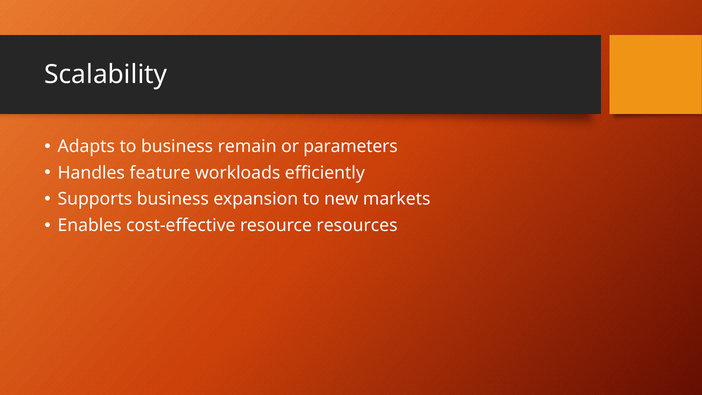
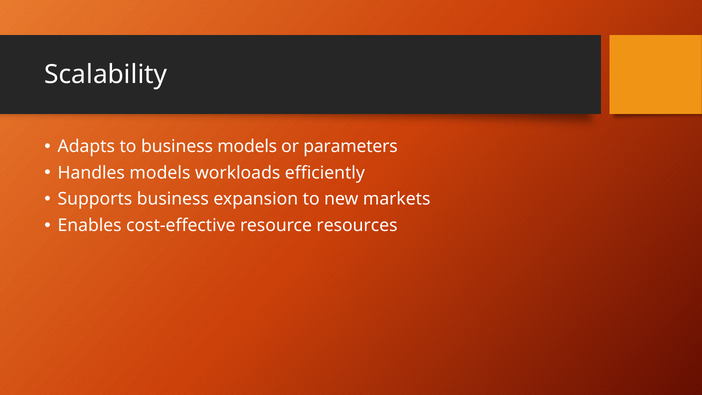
business remain: remain -> models (247, 147)
Handles feature: feature -> models (160, 173)
